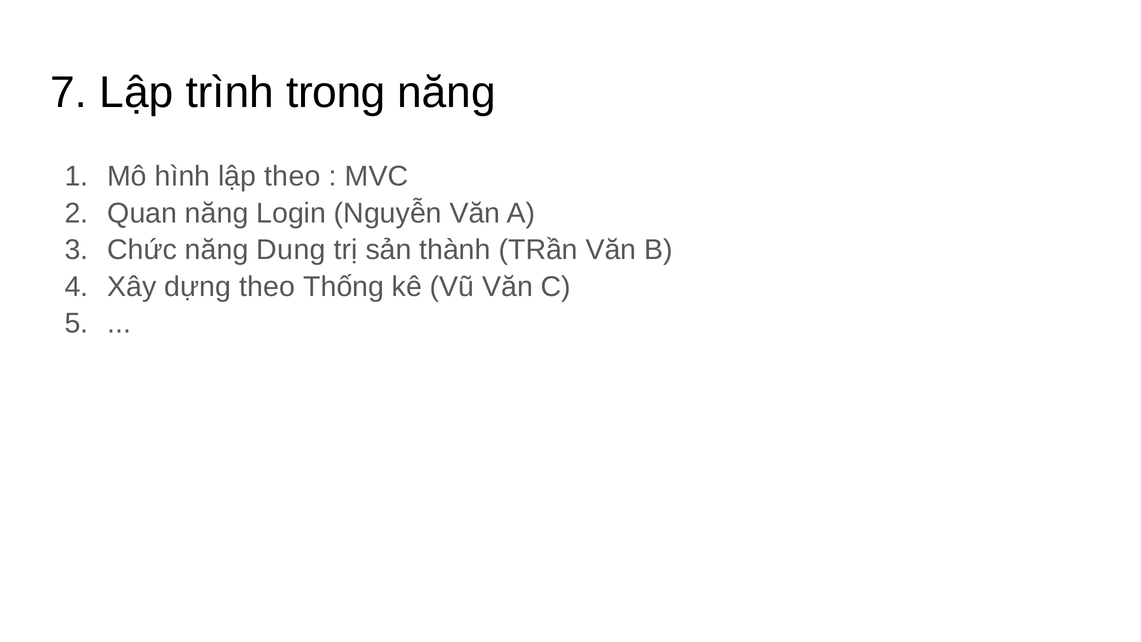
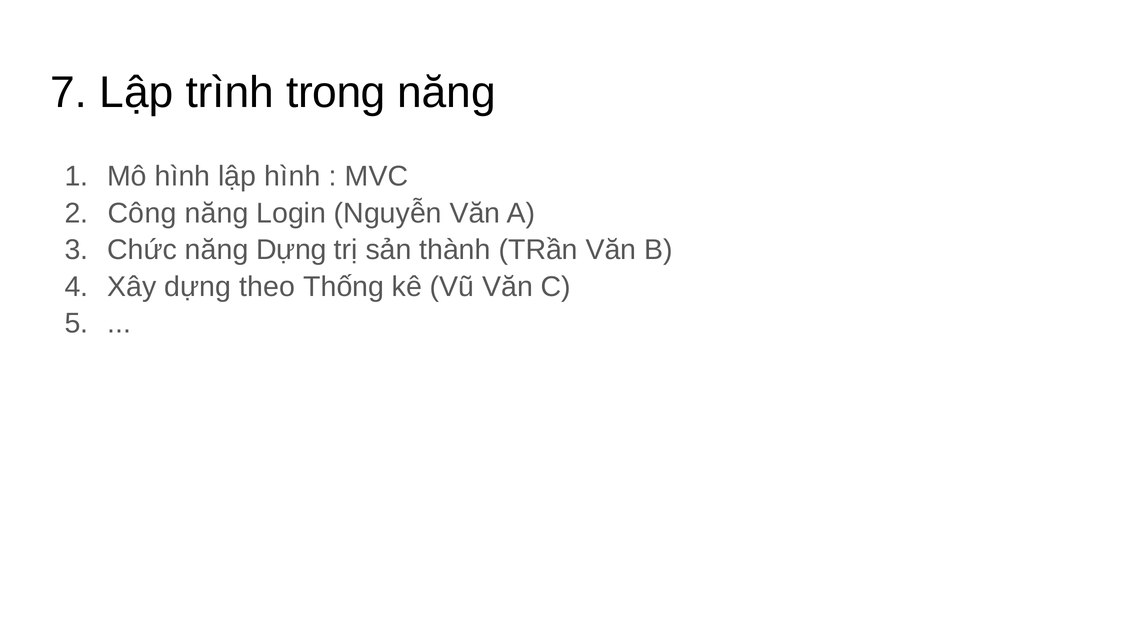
lập theo: theo -> hình (292, 176)
Quan: Quan -> Công (142, 213)
năng Dung: Dung -> Dựng (291, 250)
